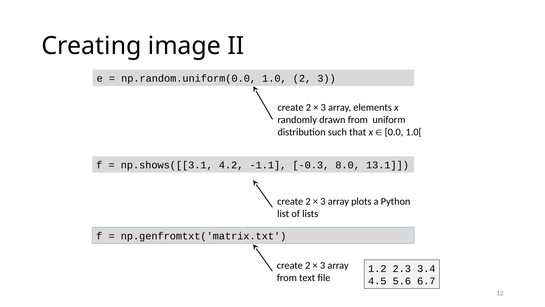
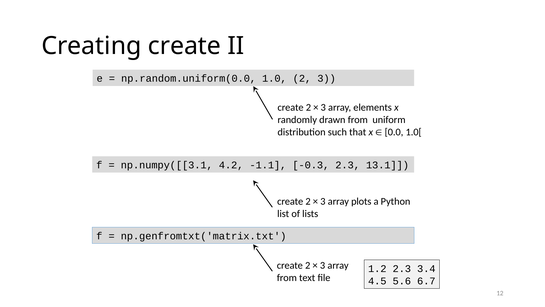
Creating image: image -> create (184, 46)
np.shows([[3.1: np.shows([[3.1 -> np.numpy([[3.1 (167, 165)
-0.3 8.0: 8.0 -> 2.3 (348, 165)
